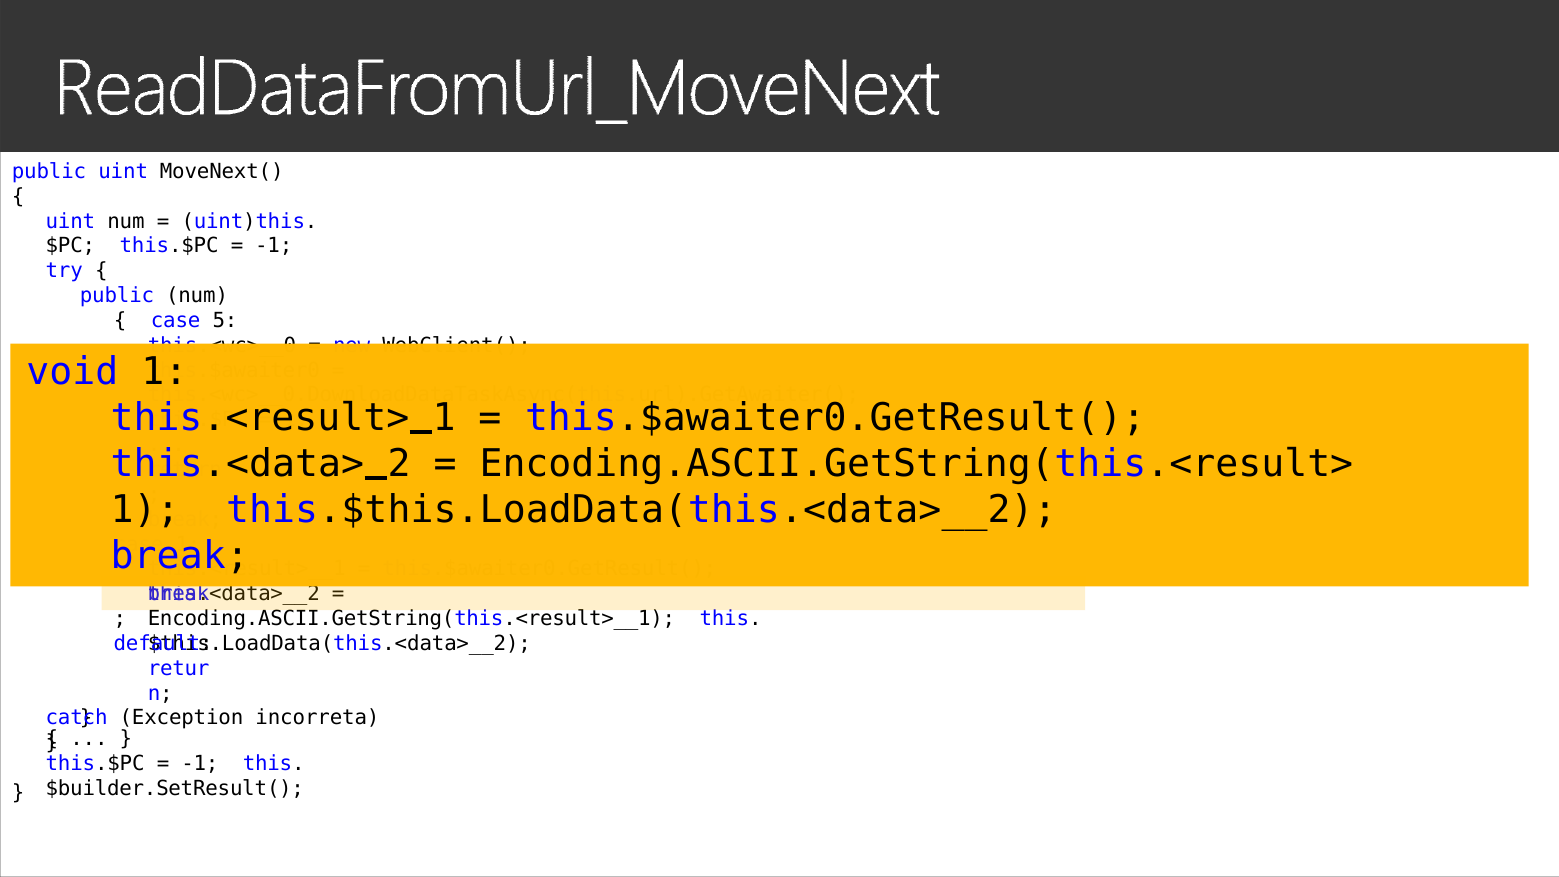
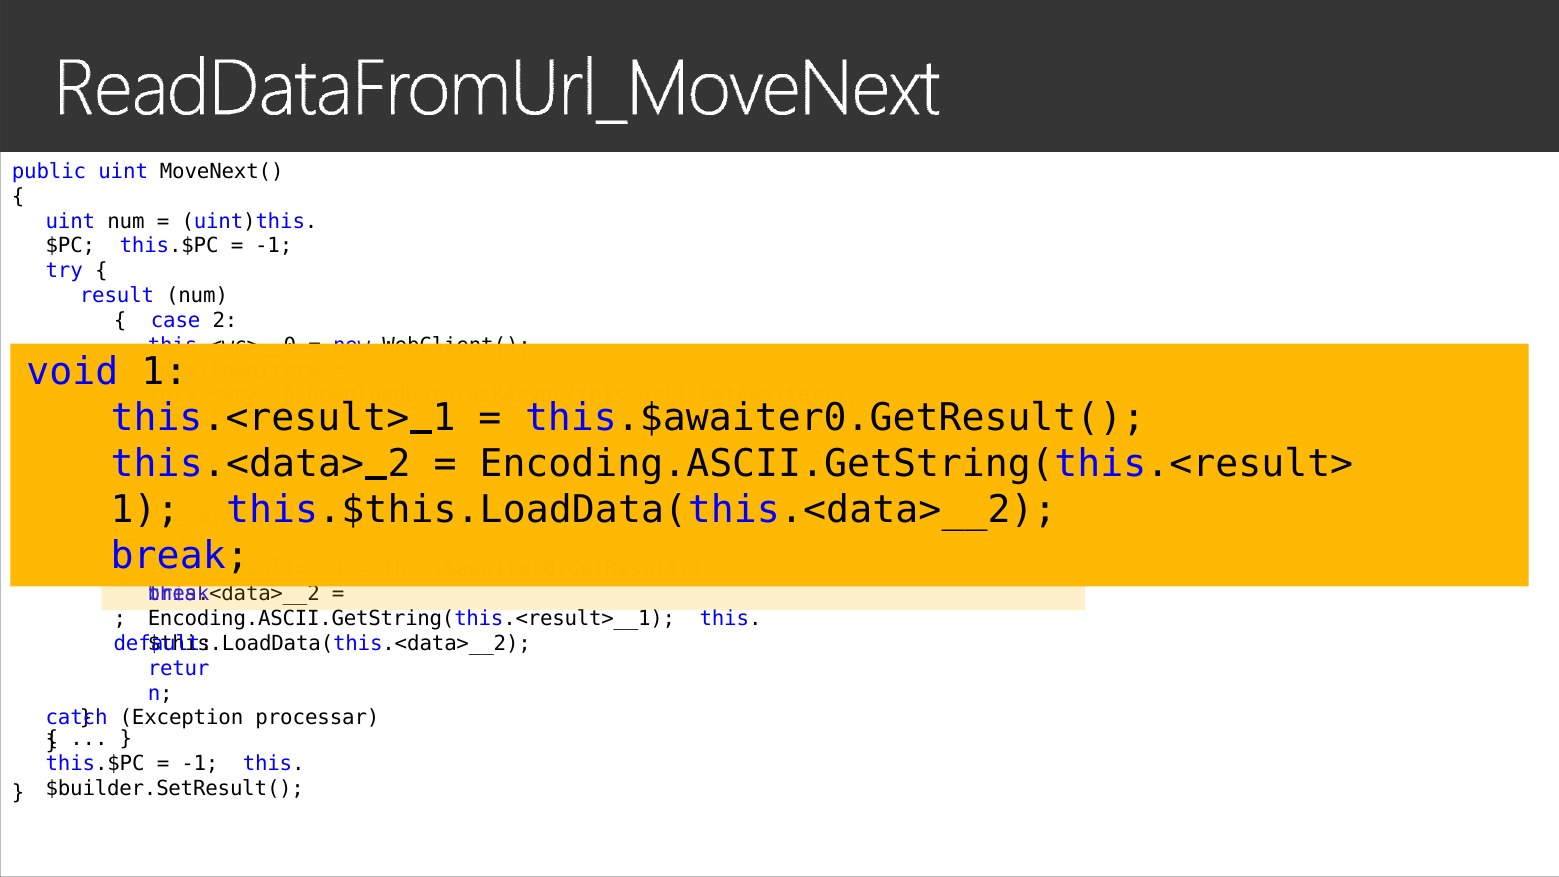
public: public -> result (117, 296)
case 5: 5 -> 2 (225, 321)
incorreta: incorreta -> processar (317, 718)
